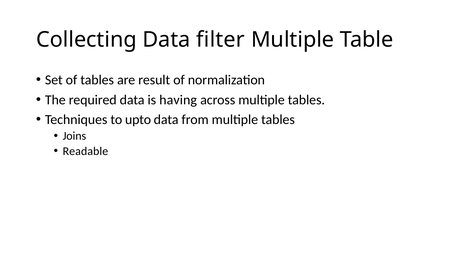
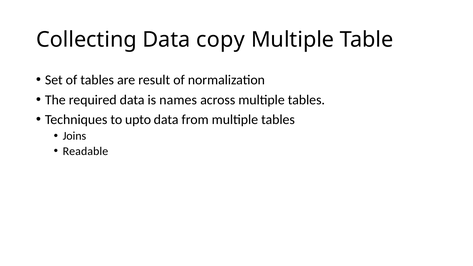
filter: filter -> copy (221, 40)
having: having -> names (178, 100)
